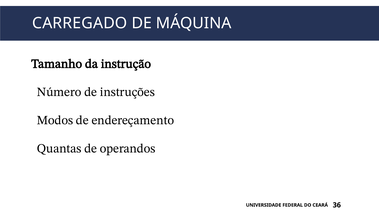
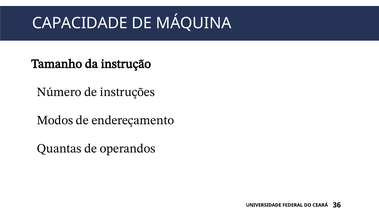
CARREGADO: CARREGADO -> CAPACIDADE (80, 23)
